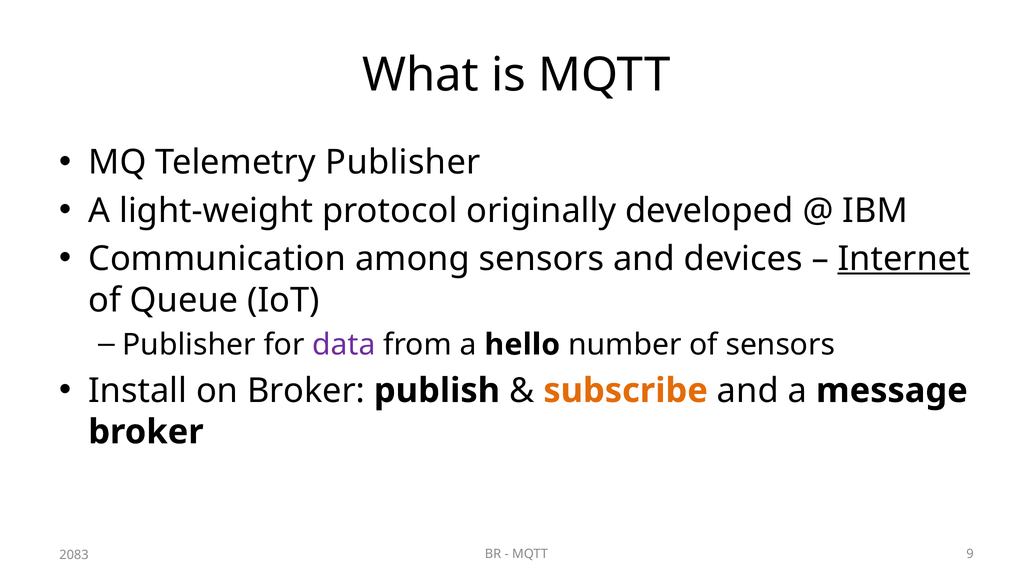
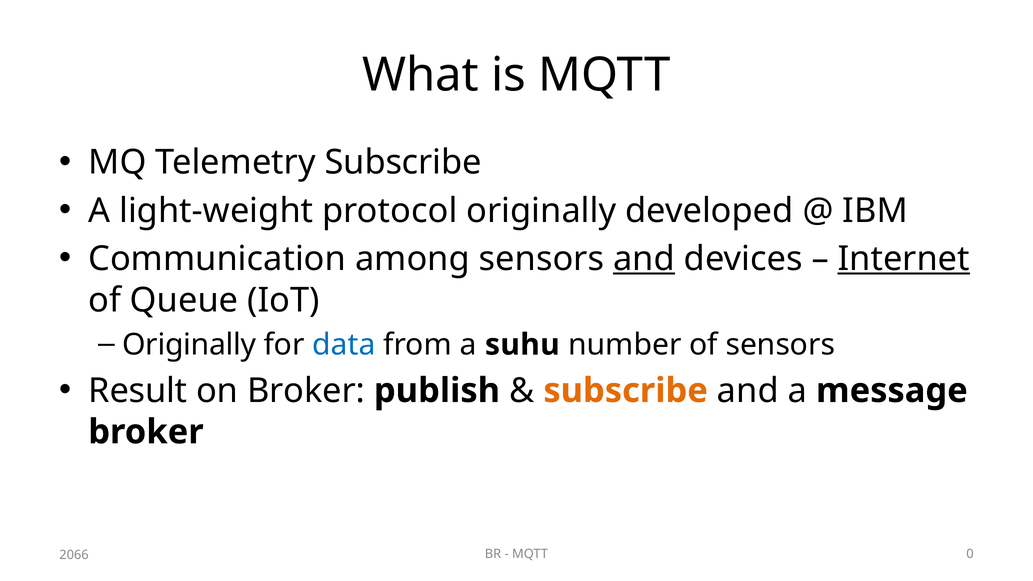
Telemetry Publisher: Publisher -> Subscribe (403, 162)
and underline: none -> present (644, 259)
Publisher: Publisher -> Originally (189, 345)
data colour: purple -> blue (344, 345)
hello: hello -> suhu (522, 345)
Install: Install -> Result (138, 391)
9: 9 -> 0 (970, 554)
2083: 2083 -> 2066 (74, 555)
